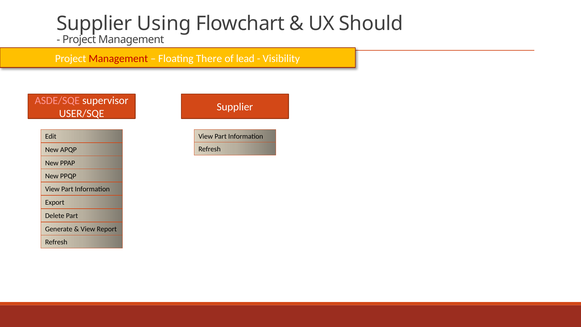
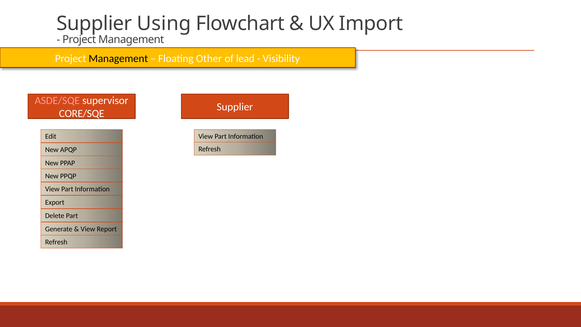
Should: Should -> Import (371, 24)
Management colour: red -> black (118, 58)
There: There -> Other (209, 58)
USER/SQE: USER/SQE -> CORE/SQE (82, 114)
